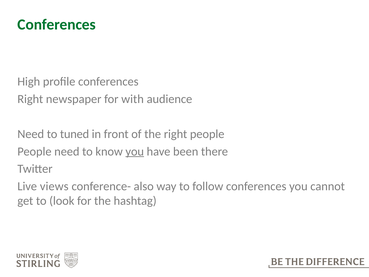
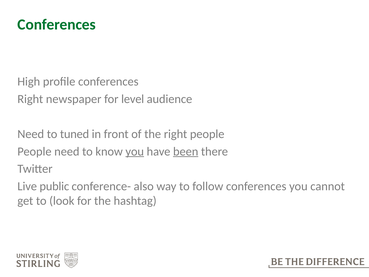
with: with -> level (133, 99)
been underline: none -> present (186, 151)
views: views -> public (54, 186)
